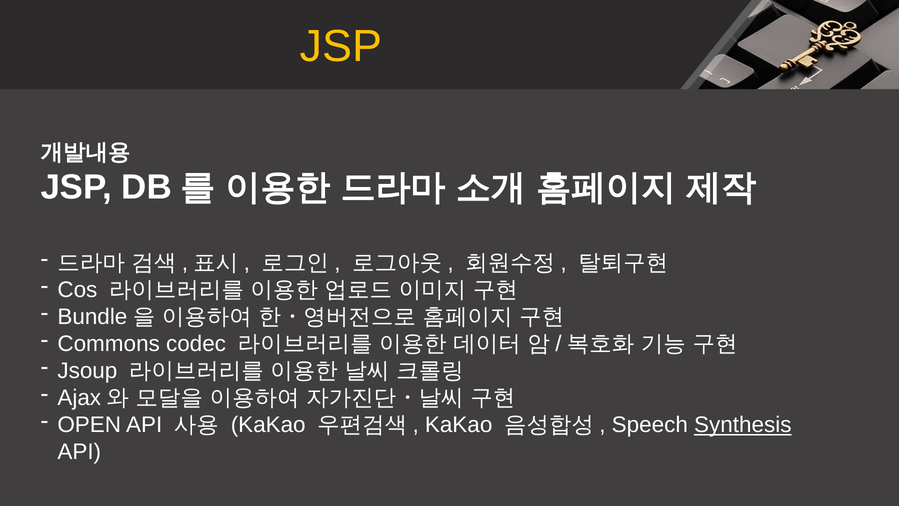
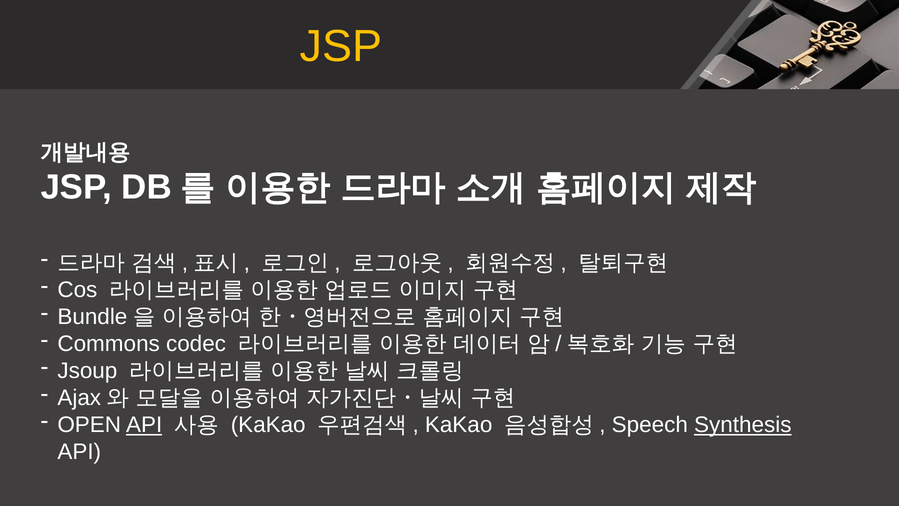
API underline: none -> present (144, 425)
